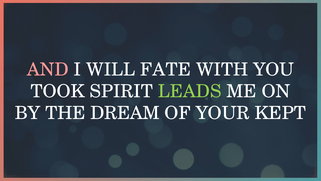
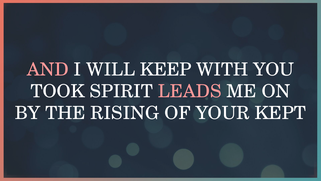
FATE: FATE -> KEEP (166, 70)
LEADS colour: light green -> pink (190, 91)
DREAM: DREAM -> RISING (125, 113)
